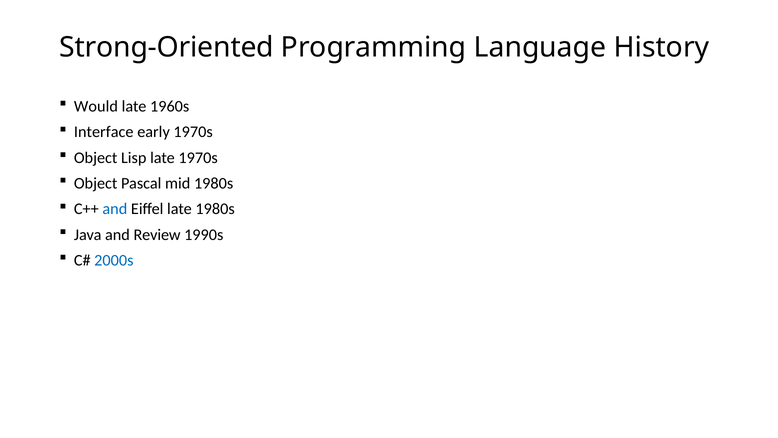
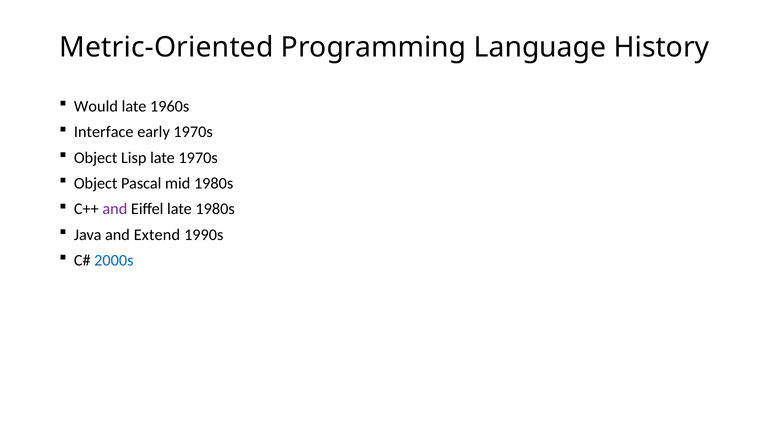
Strong-Oriented: Strong-Oriented -> Metric-Oriented (166, 47)
and colour: blue -> purple (115, 209)
Review: Review -> Extend (157, 235)
